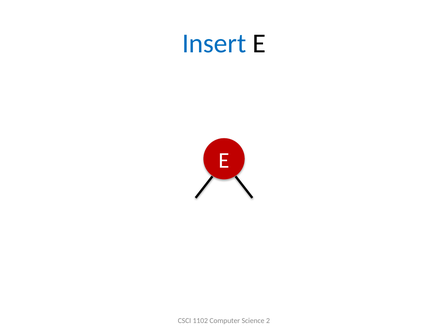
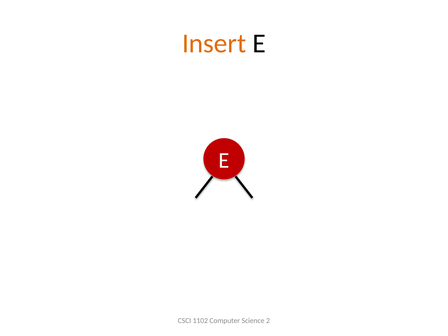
Insert colour: blue -> orange (214, 43)
